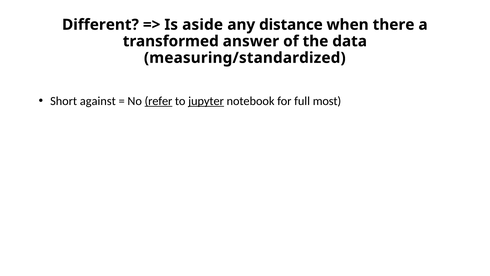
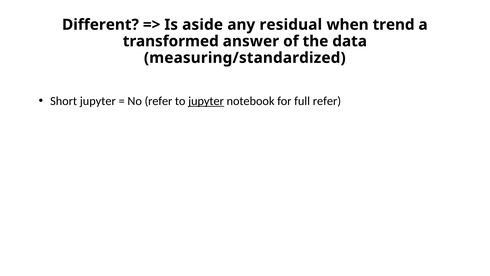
distance: distance -> residual (291, 25)
there: there -> trend (394, 25)
Short against: against -> jupyter (98, 101)
refer underline: present -> none (158, 101)
full most: most -> refer (327, 101)
